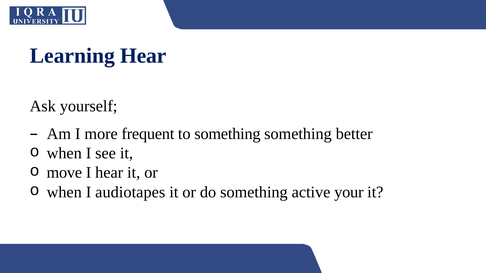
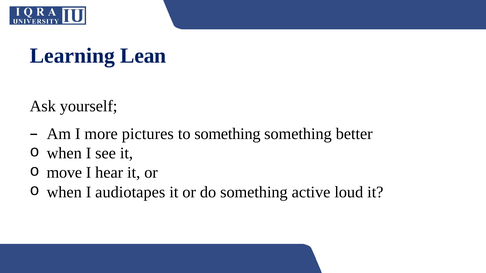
Learning Hear: Hear -> Lean (143, 56)
frequent: frequent -> pictures (148, 134)
your: your -> loud (349, 192)
